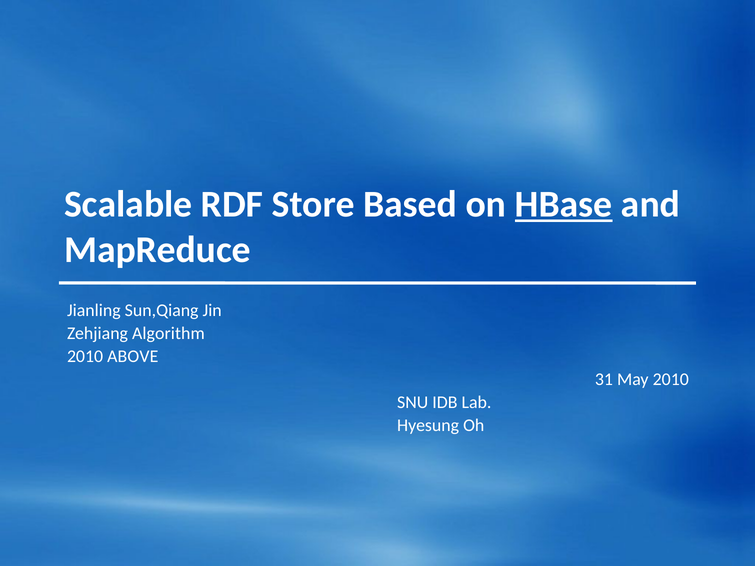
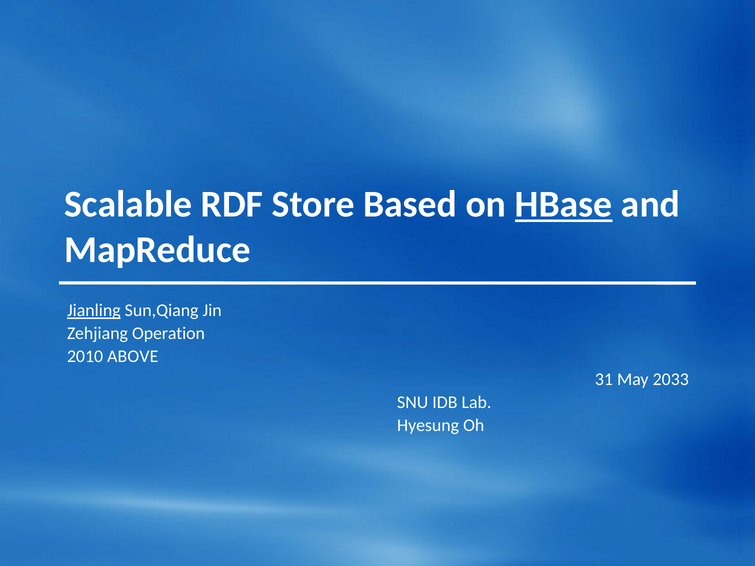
Jianling underline: none -> present (94, 311)
Algorithm: Algorithm -> Operation (168, 334)
May 2010: 2010 -> 2033 (671, 380)
